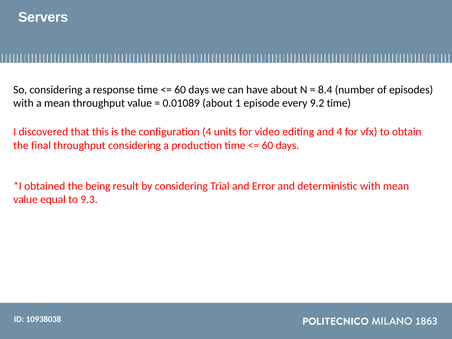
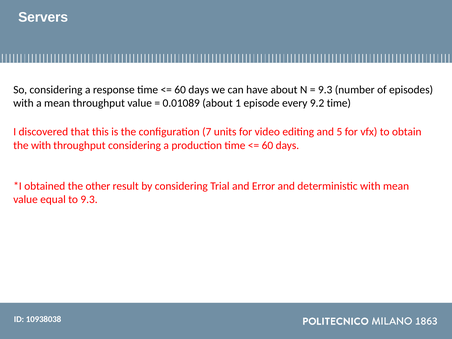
8.4: 8.4 -> 9.3 (325, 90)
configuration 4: 4 -> 7 (207, 132)
and 4: 4 -> 5 (339, 132)
the final: final -> with (41, 145)
being: being -> other (98, 186)
